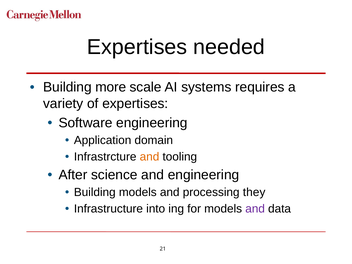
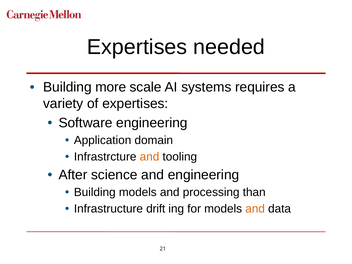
they: they -> than (254, 192)
into: into -> drift (156, 209)
and colour: purple -> orange (255, 209)
